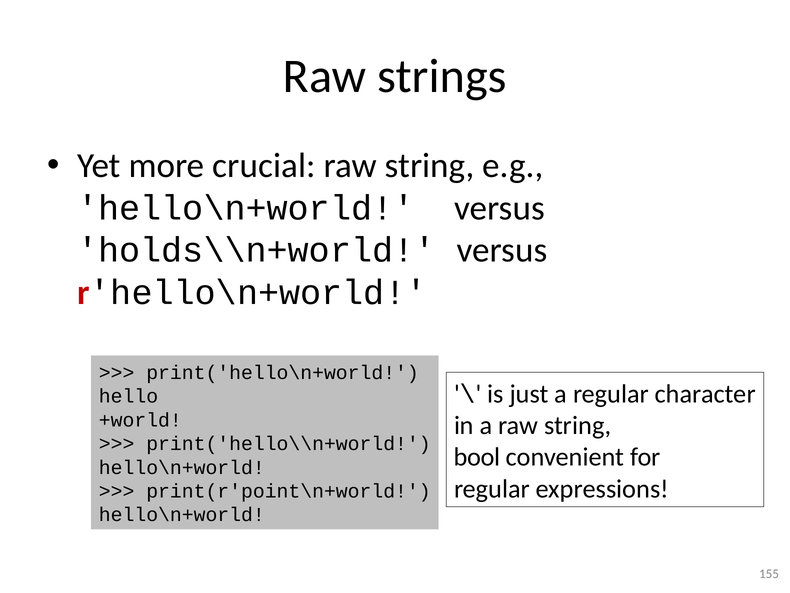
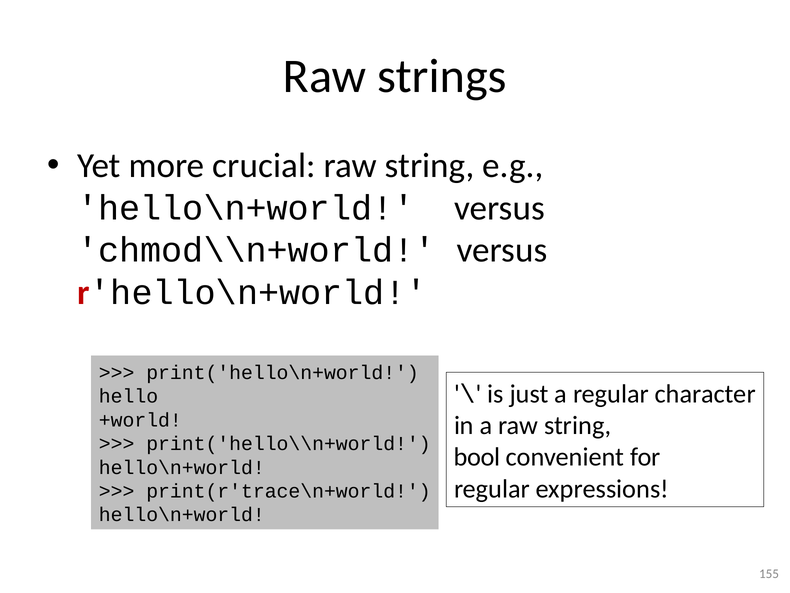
holds\\n+world: holds\\n+world -> chmod\\n+world (256, 250)
print(r'point\n+world: print(r'point\n+world -> print(r'trace\n+world (288, 491)
